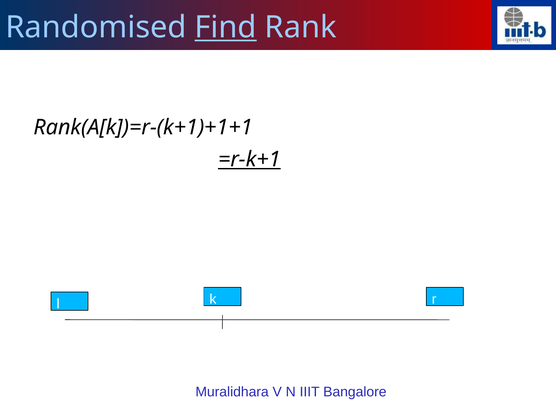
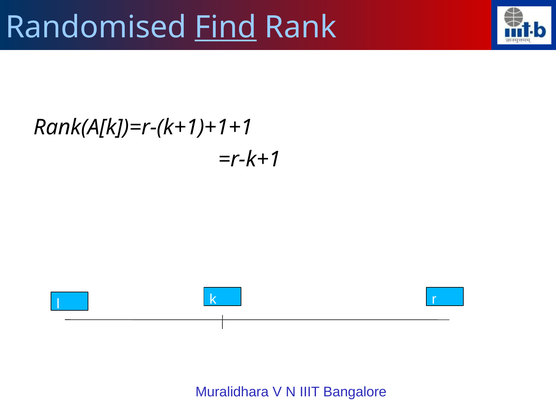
=r-k+1 underline: present -> none (249, 159)
